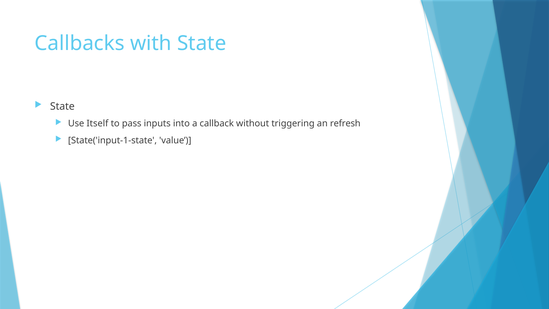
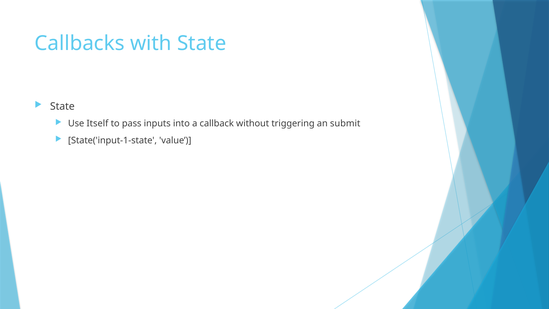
refresh: refresh -> submit (345, 124)
